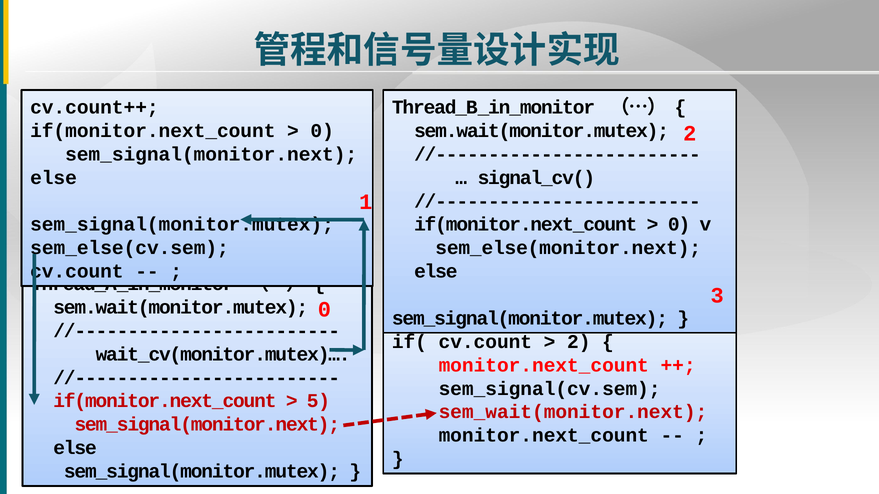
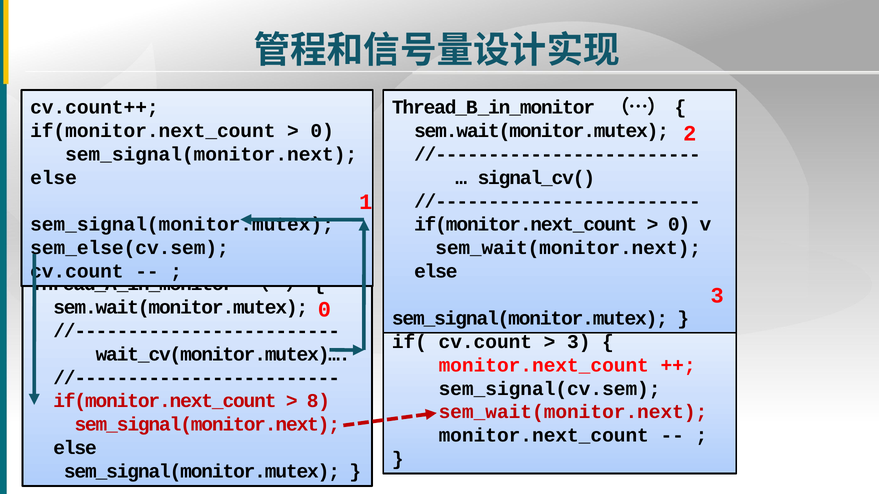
sem_else(monitor.next: sem_else(monitor.next -> sem_wait(monitor.next (568, 248)
2: 2 -> 3 (579, 342)
5: 5 -> 8 (318, 401)
